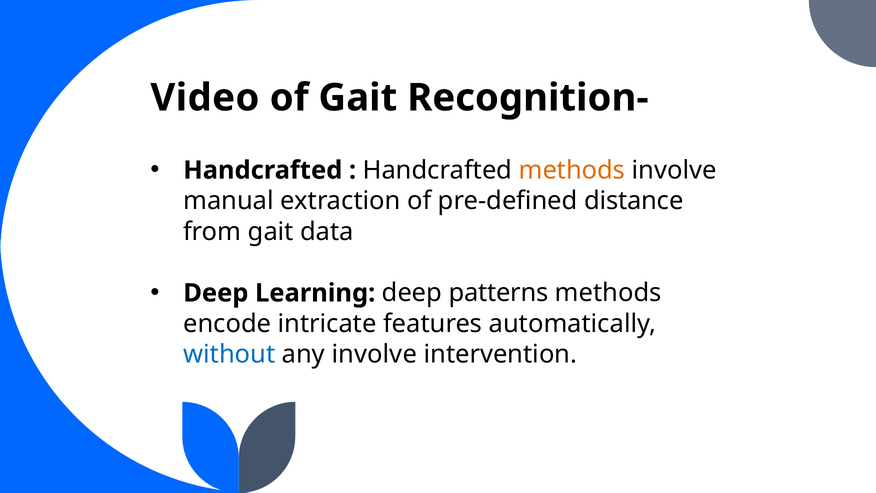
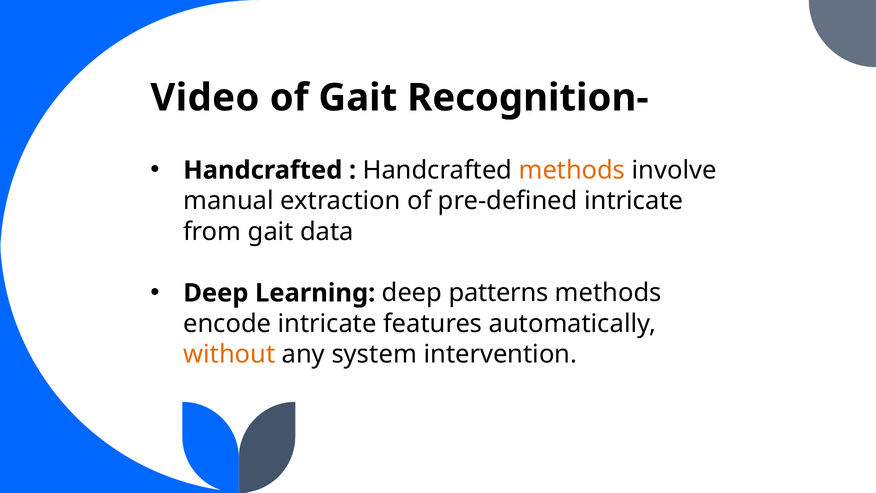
pre-defined distance: distance -> intricate (634, 201)
without colour: blue -> orange (229, 354)
any involve: involve -> system (374, 354)
